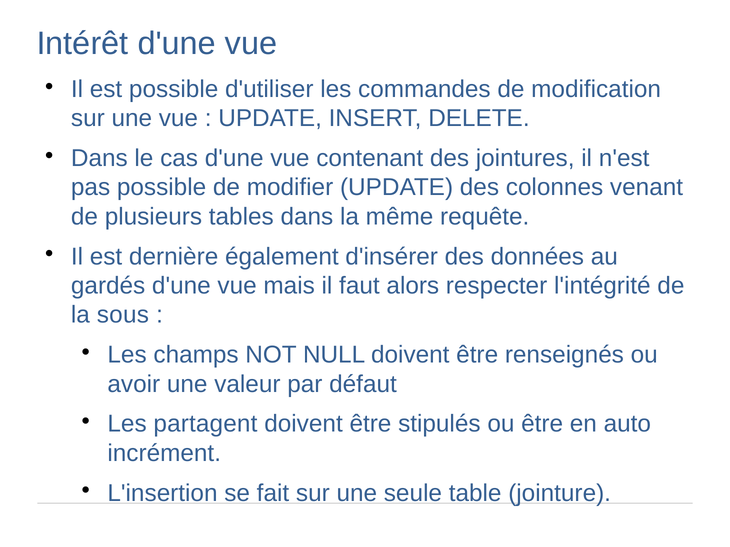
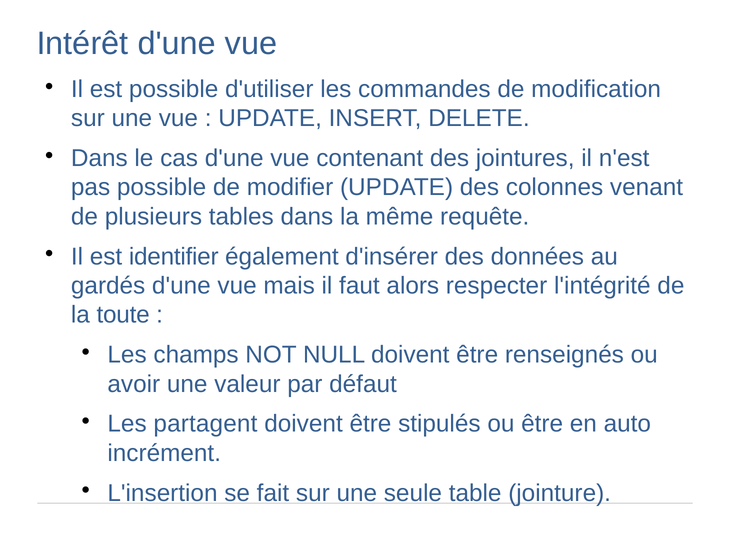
dernière: dernière -> identifier (174, 257)
sous: sous -> toute (123, 315)
